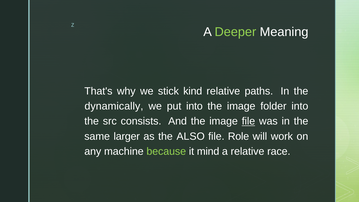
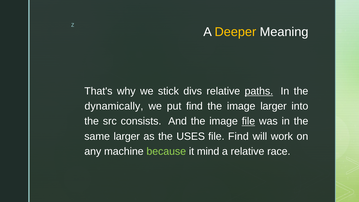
Deeper colour: light green -> yellow (235, 32)
kind: kind -> divs (193, 91)
paths underline: none -> present (259, 91)
put into: into -> find (194, 106)
image folder: folder -> larger (274, 106)
ALSO: ALSO -> USES (191, 136)
file Role: Role -> Find (238, 136)
